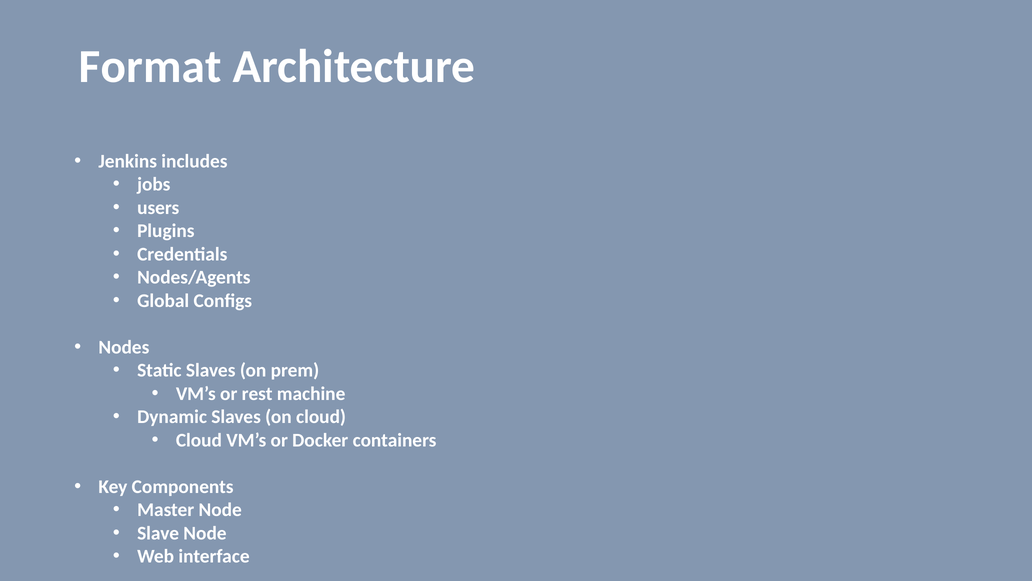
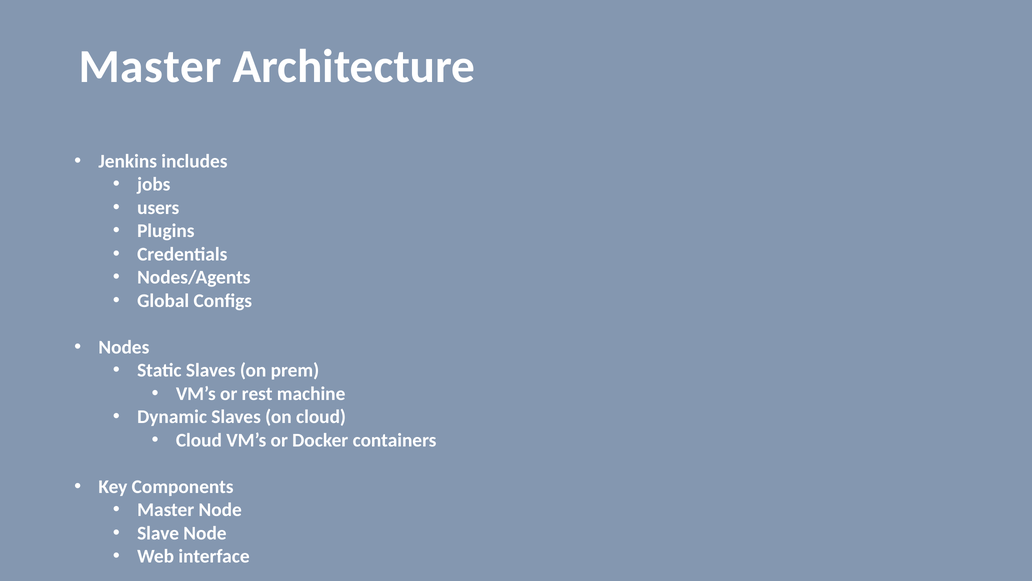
Format: Format -> Master (150, 66)
